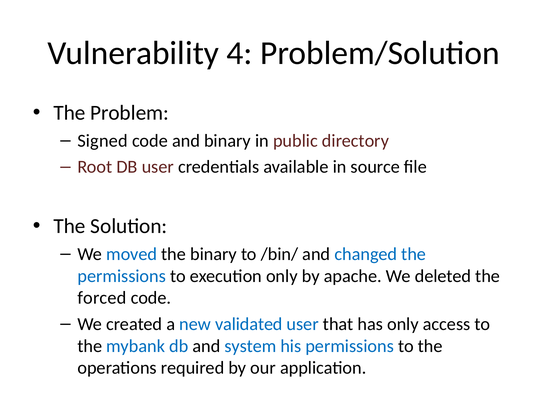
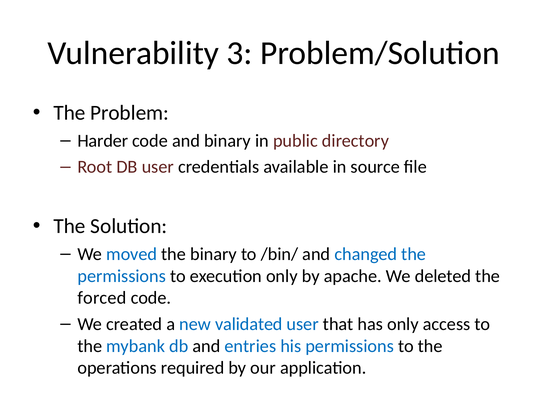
4: 4 -> 3 (240, 53)
Signed: Signed -> Harder (103, 141)
system: system -> entries (250, 346)
